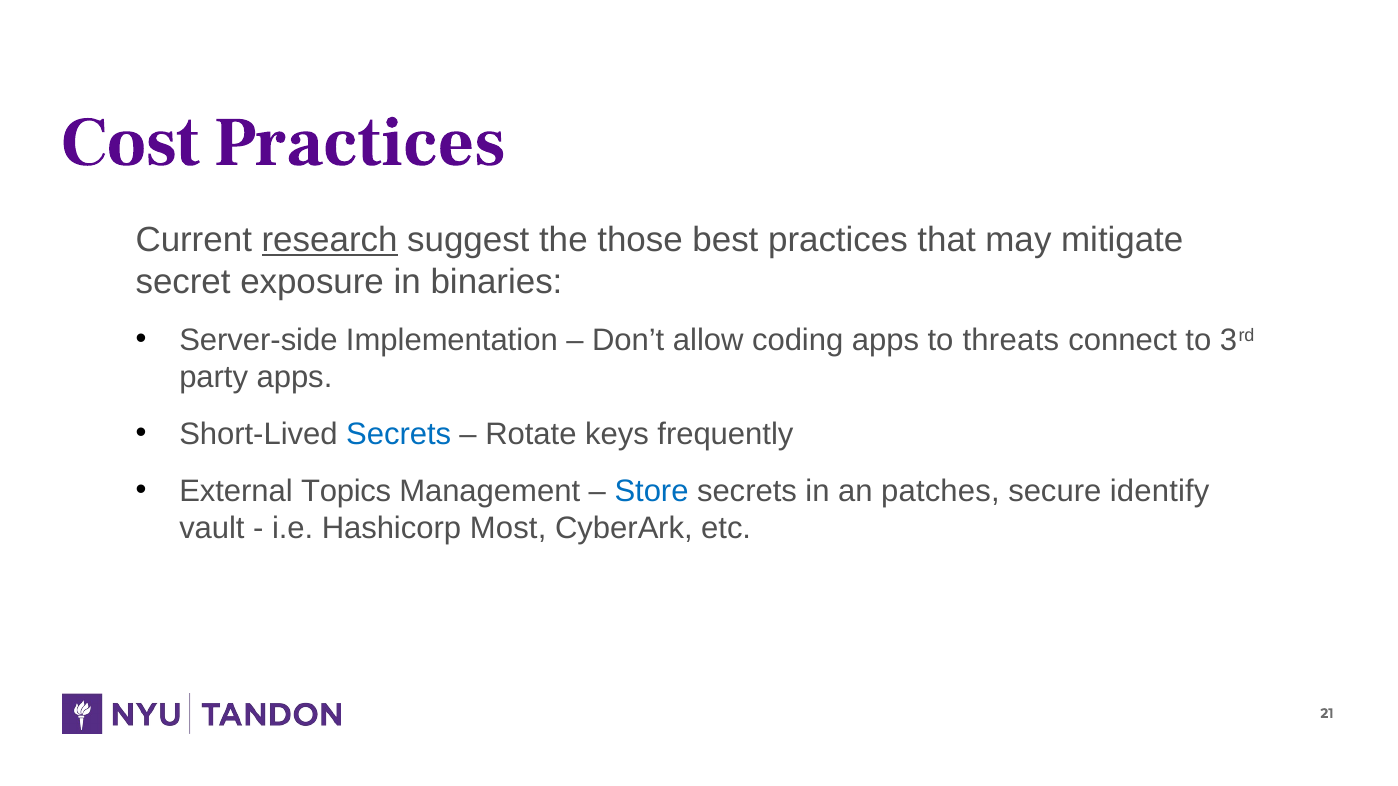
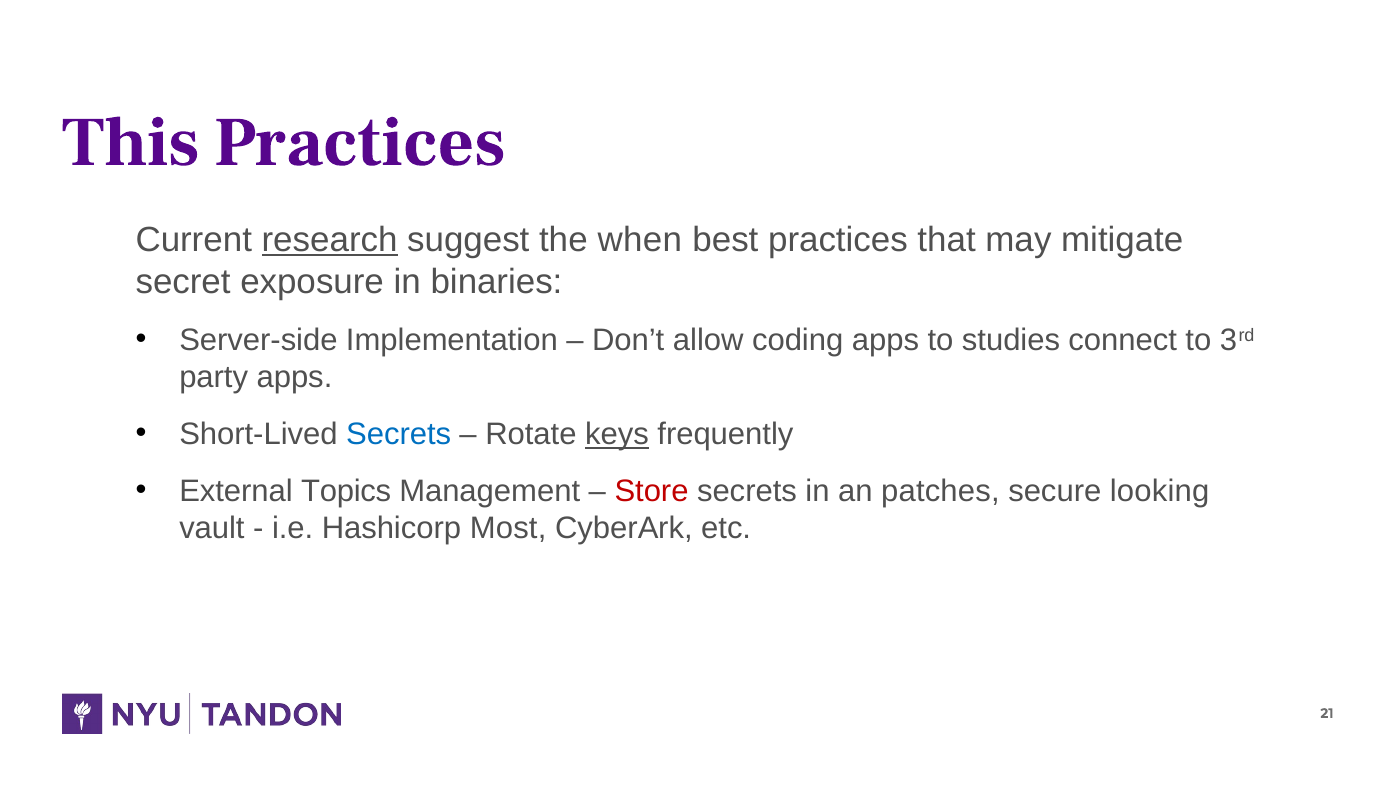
Cost: Cost -> This (130, 142)
those: those -> when (640, 240)
threats: threats -> studies (1011, 341)
keys underline: none -> present (617, 435)
Store colour: blue -> red (652, 491)
identify: identify -> looking (1160, 491)
